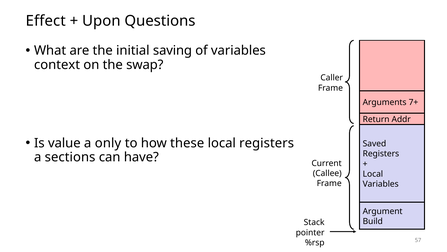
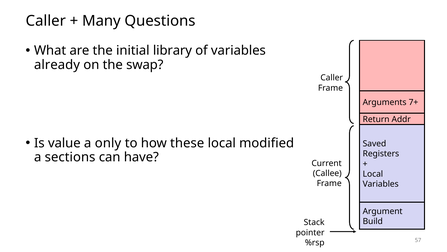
Effect: Effect -> Caller (46, 21)
Upon: Upon -> Many (101, 21)
saving: saving -> library (172, 51)
context: context -> already (57, 65)
local registers: registers -> modified (267, 143)
